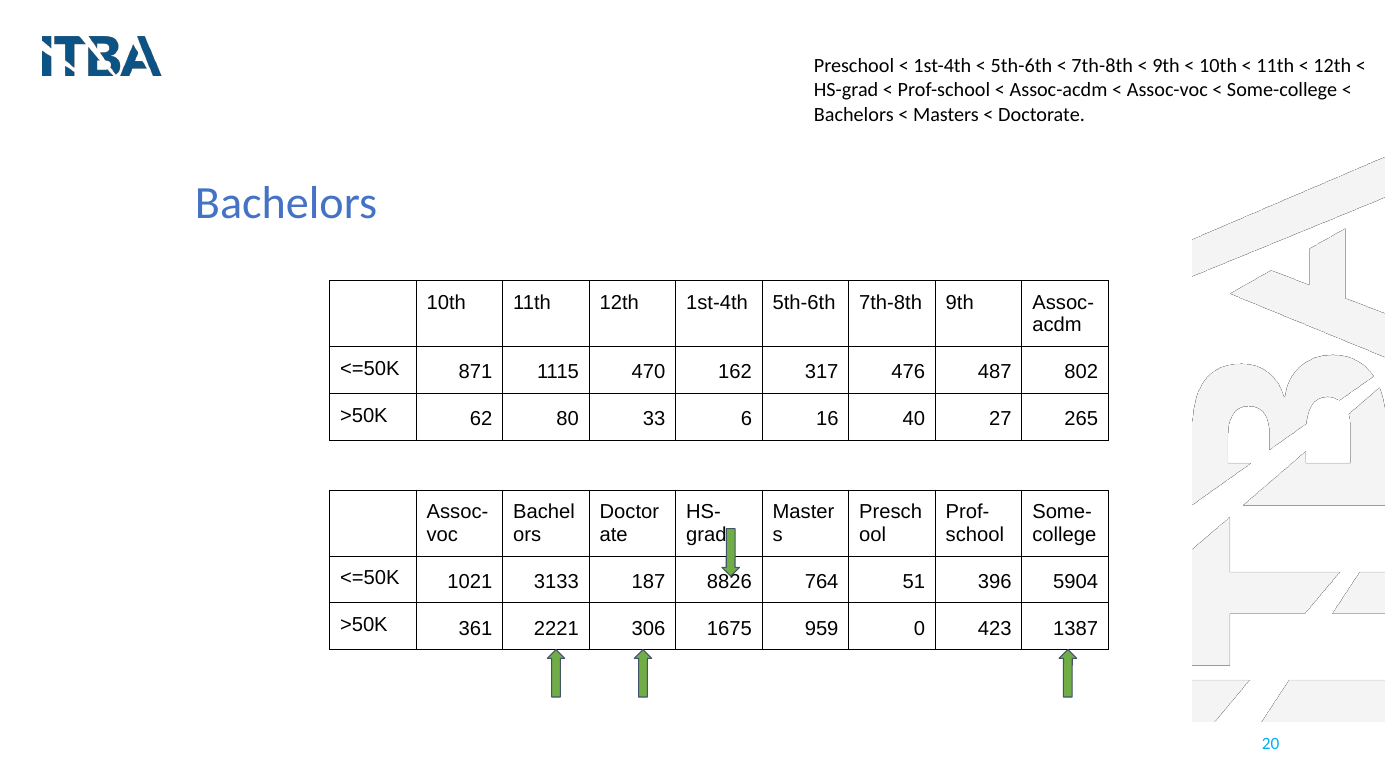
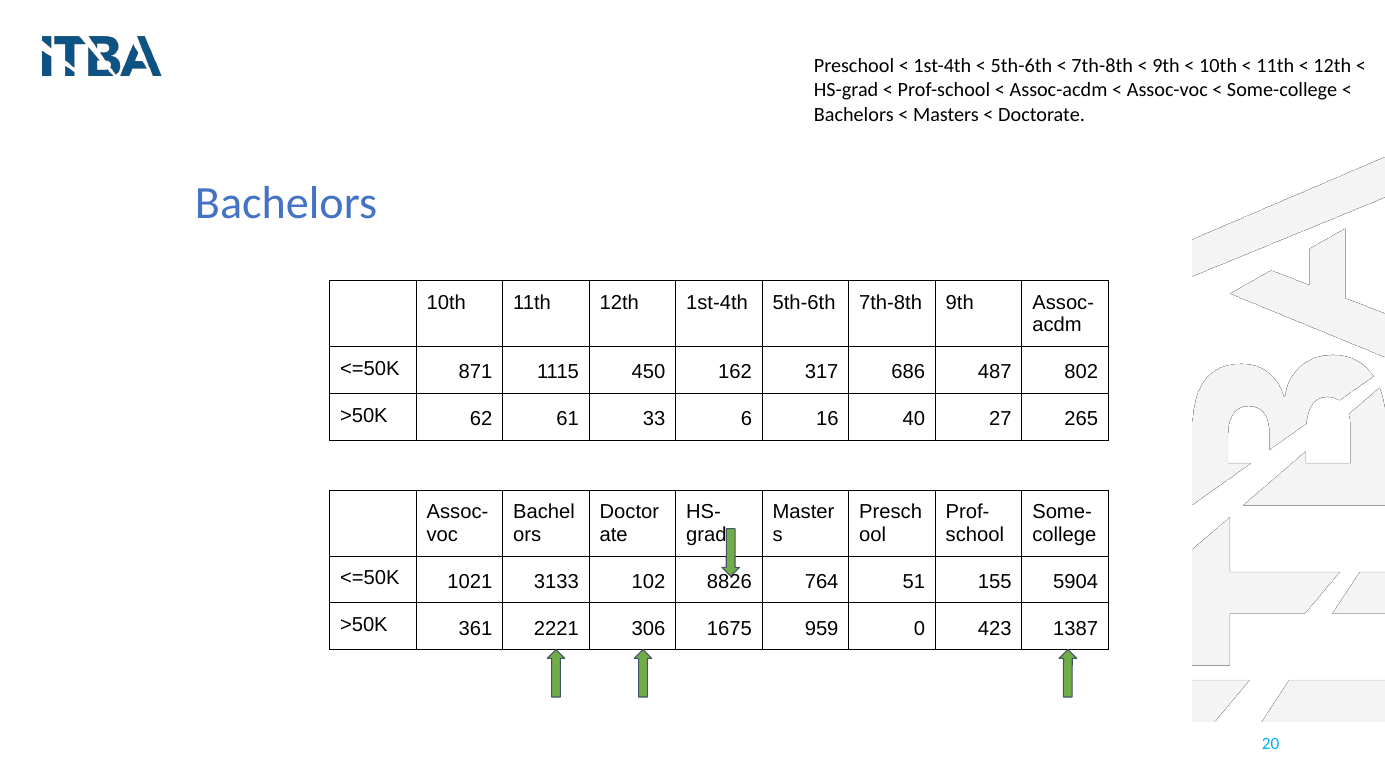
470: 470 -> 450 (649, 372)
476: 476 -> 686 (908, 372)
80: 80 -> 61 (568, 419)
187: 187 -> 102 (649, 582)
396: 396 -> 155 (995, 582)
